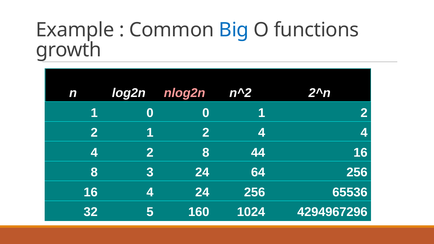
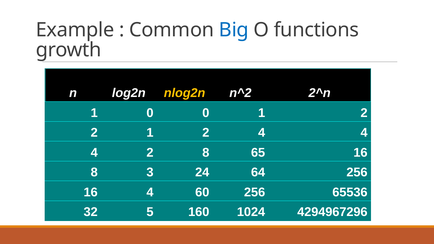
nlog2n colour: pink -> yellow (185, 93)
44: 44 -> 65 (258, 153)
4 24: 24 -> 60 (202, 192)
